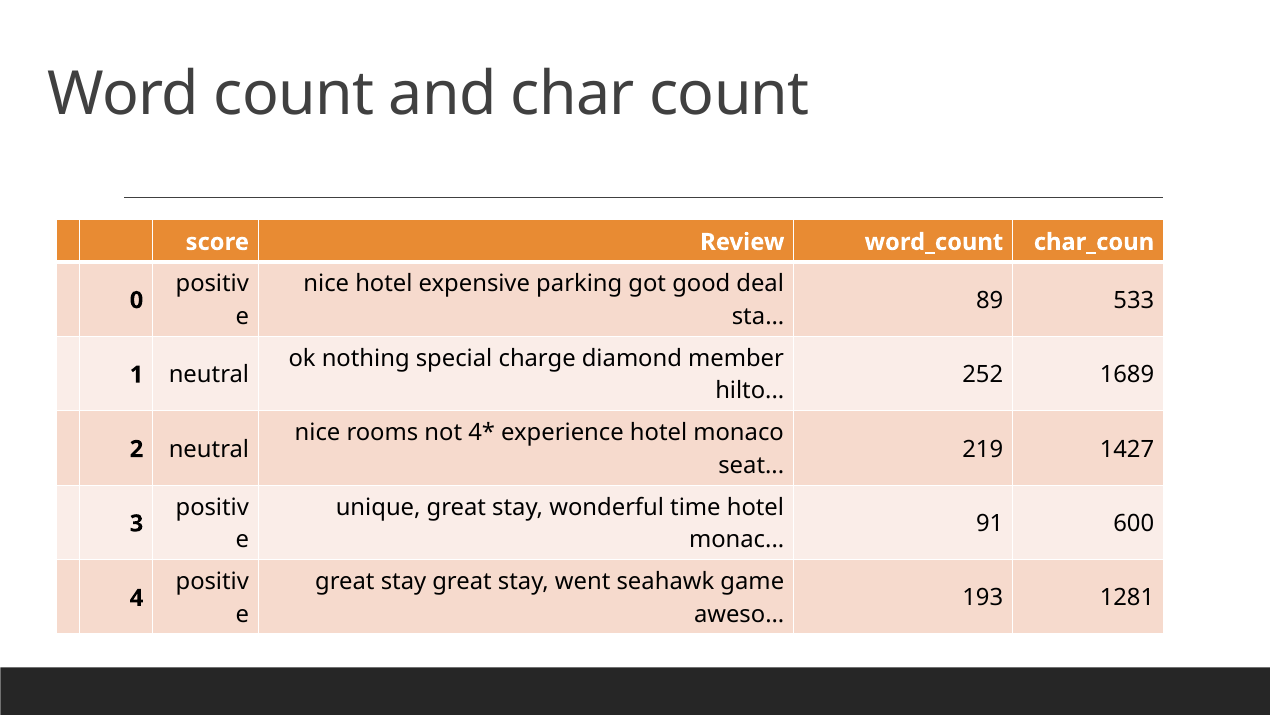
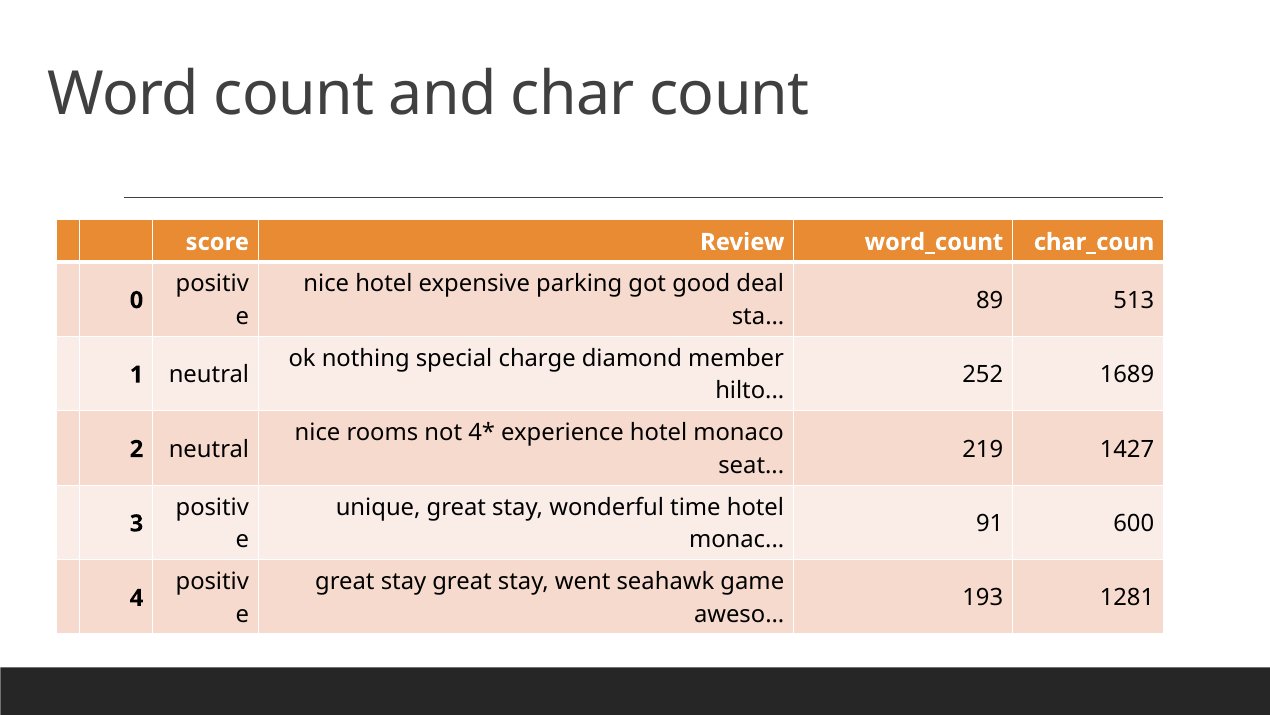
533: 533 -> 513 (1134, 300)
